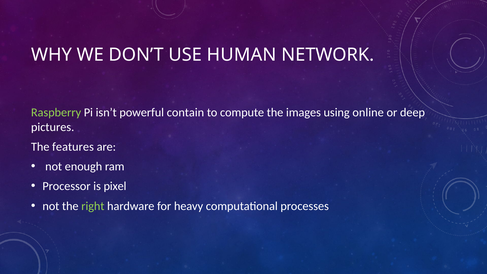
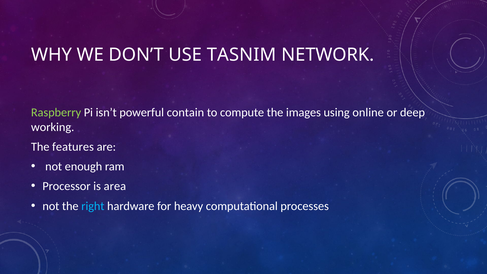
HUMAN: HUMAN -> TASNIM (242, 55)
pictures: pictures -> working (53, 127)
pixel: pixel -> area (115, 186)
right colour: light green -> light blue (93, 206)
